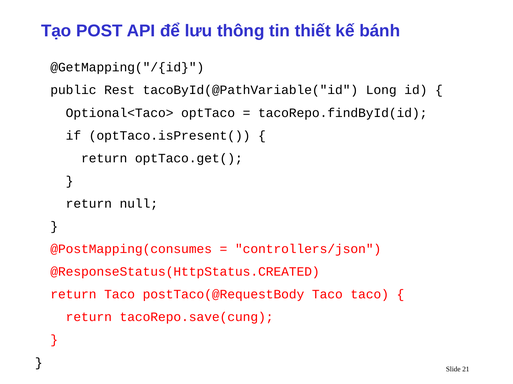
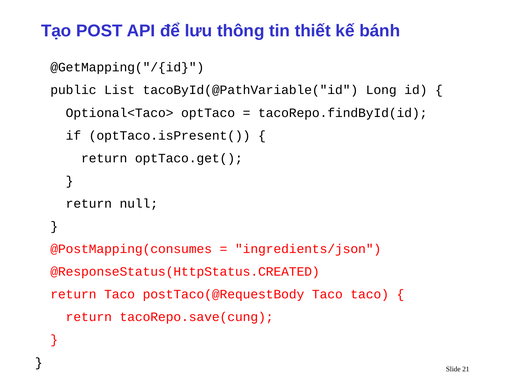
Rest: Rest -> List (120, 90)
controllers/json: controllers/json -> ingredients/json (308, 249)
